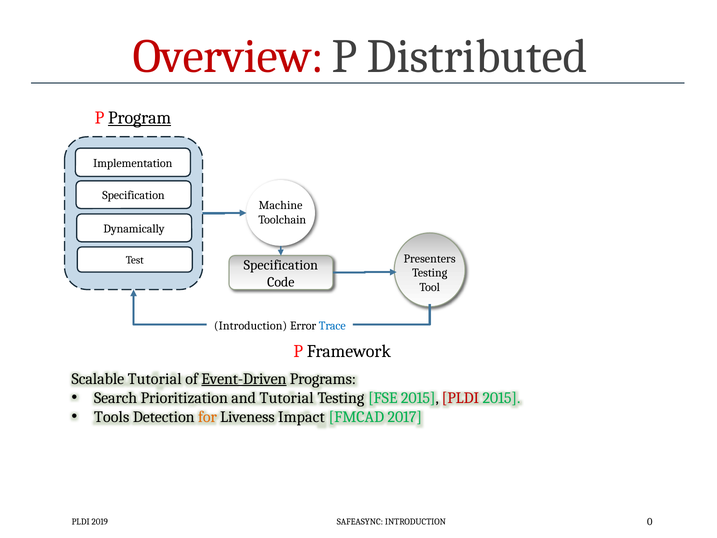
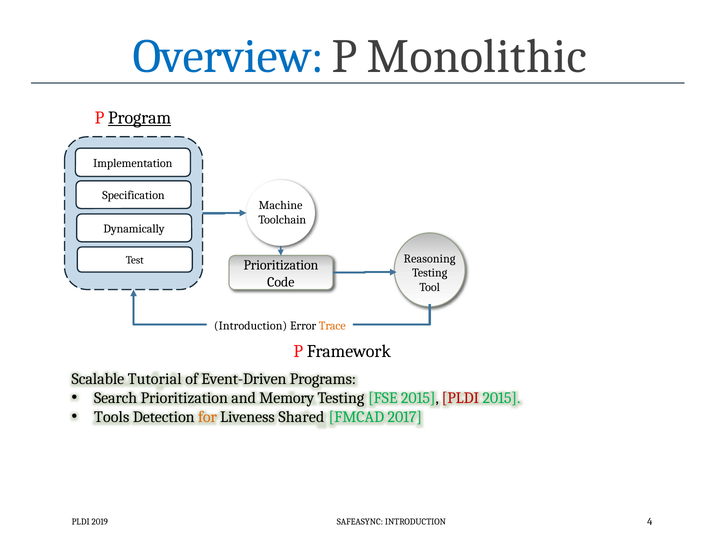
Overview colour: red -> blue (228, 56)
Distributed: Distributed -> Monolithic (477, 56)
Presenters: Presenters -> Reasoning (430, 258)
Specification: Specification -> Prioritization (281, 265)
Trace colour: blue -> orange (332, 326)
Event-Driven underline: present -> none (244, 379)
and Tutorial: Tutorial -> Memory (287, 398)
Impact: Impact -> Shared (301, 417)
0: 0 -> 4 (650, 522)
